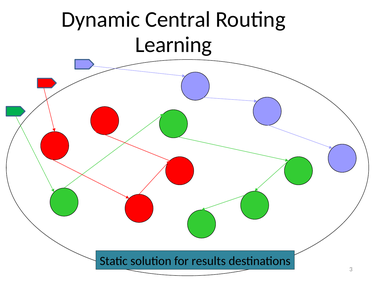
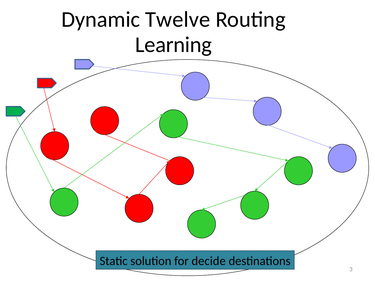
Central: Central -> Twelve (178, 20)
results: results -> decide (209, 260)
